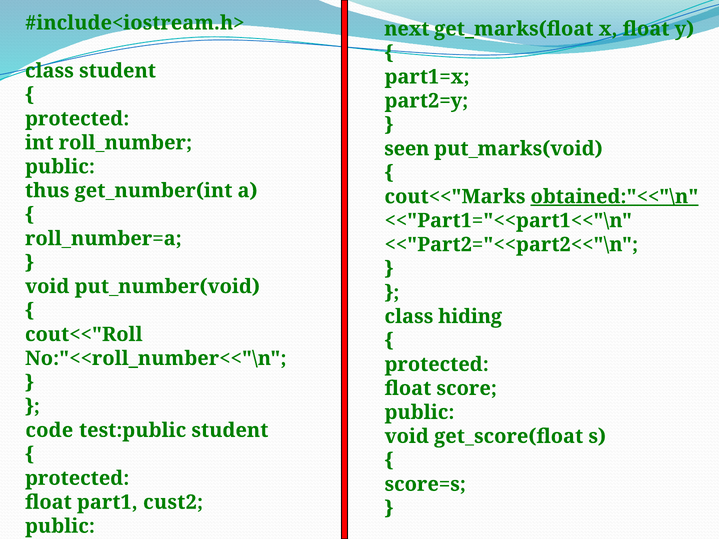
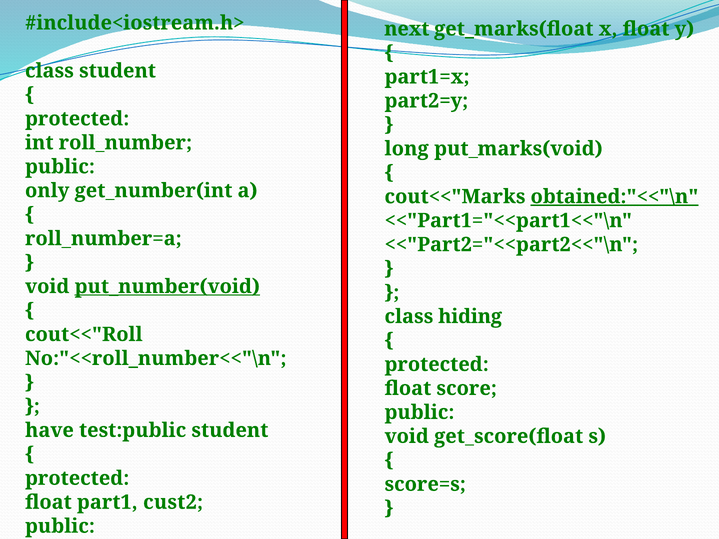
seen: seen -> long (407, 149)
thus: thus -> only (47, 191)
put_number(void underline: none -> present (167, 287)
code: code -> have (49, 430)
